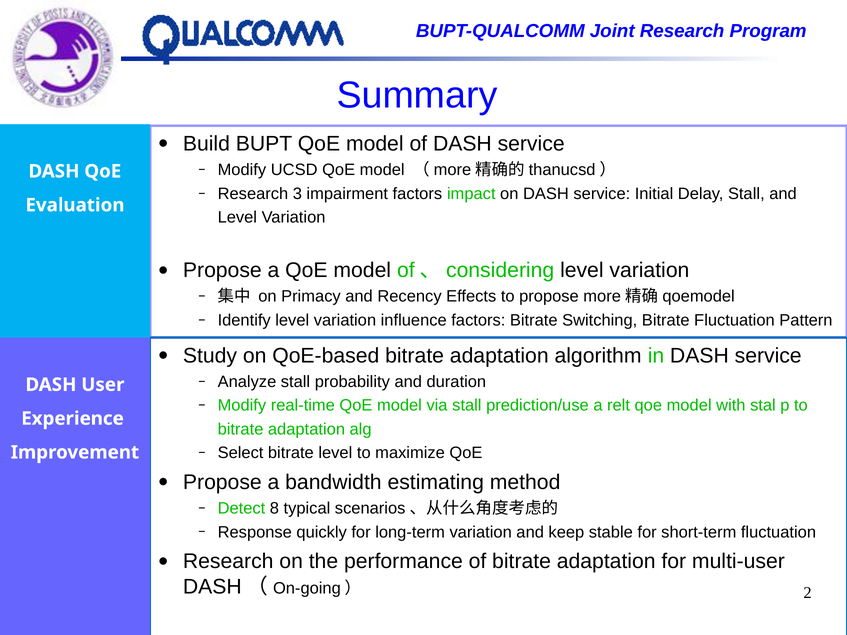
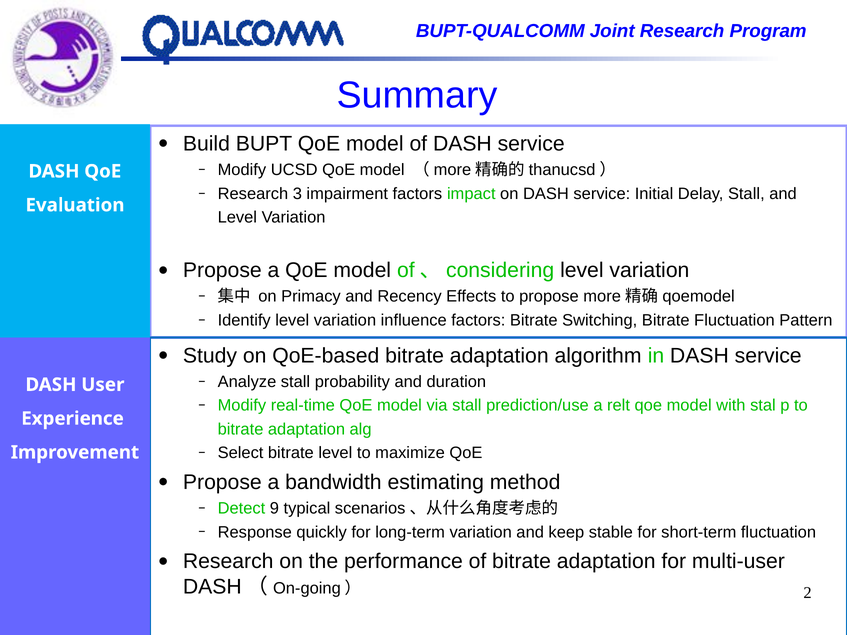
8: 8 -> 9 (274, 509)
